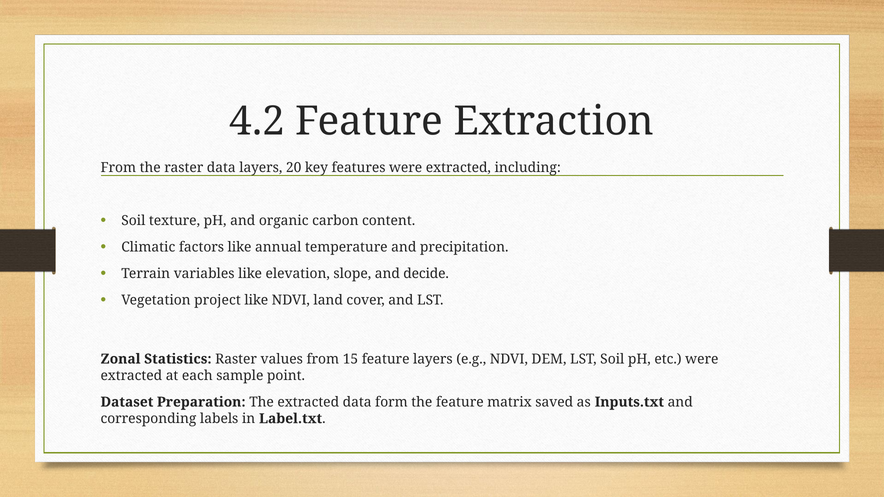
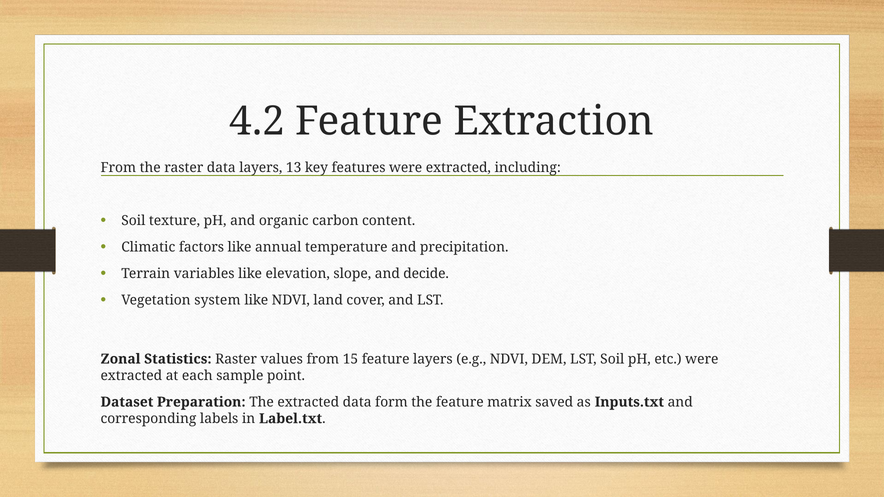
20: 20 -> 13 (294, 168)
project: project -> system (217, 301)
